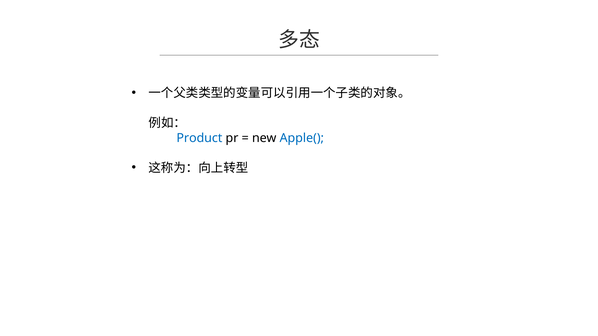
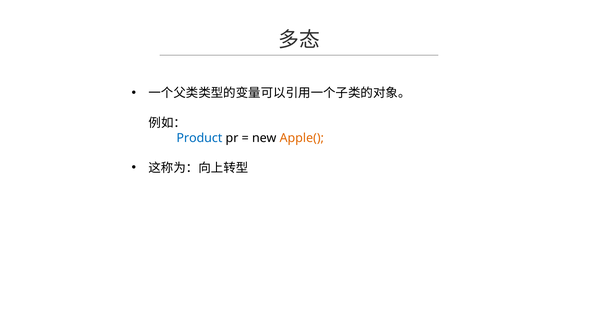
Apple( colour: blue -> orange (302, 138)
